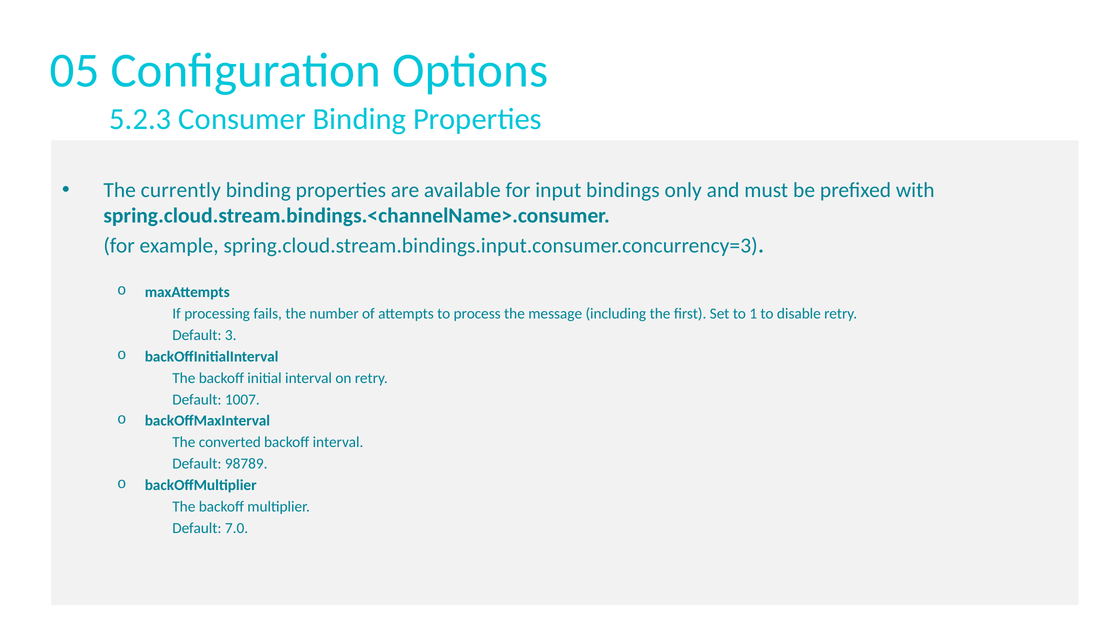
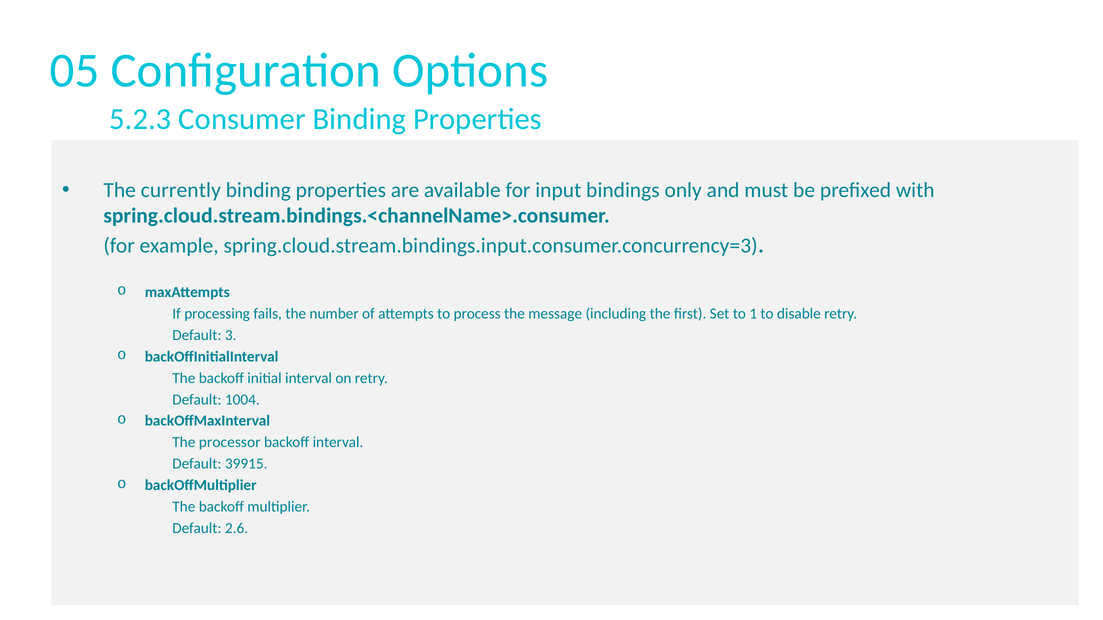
1007: 1007 -> 1004 (242, 400)
converted: converted -> processor (230, 443)
98789: 98789 -> 39915 (246, 464)
7.0: 7.0 -> 2.6 (237, 529)
